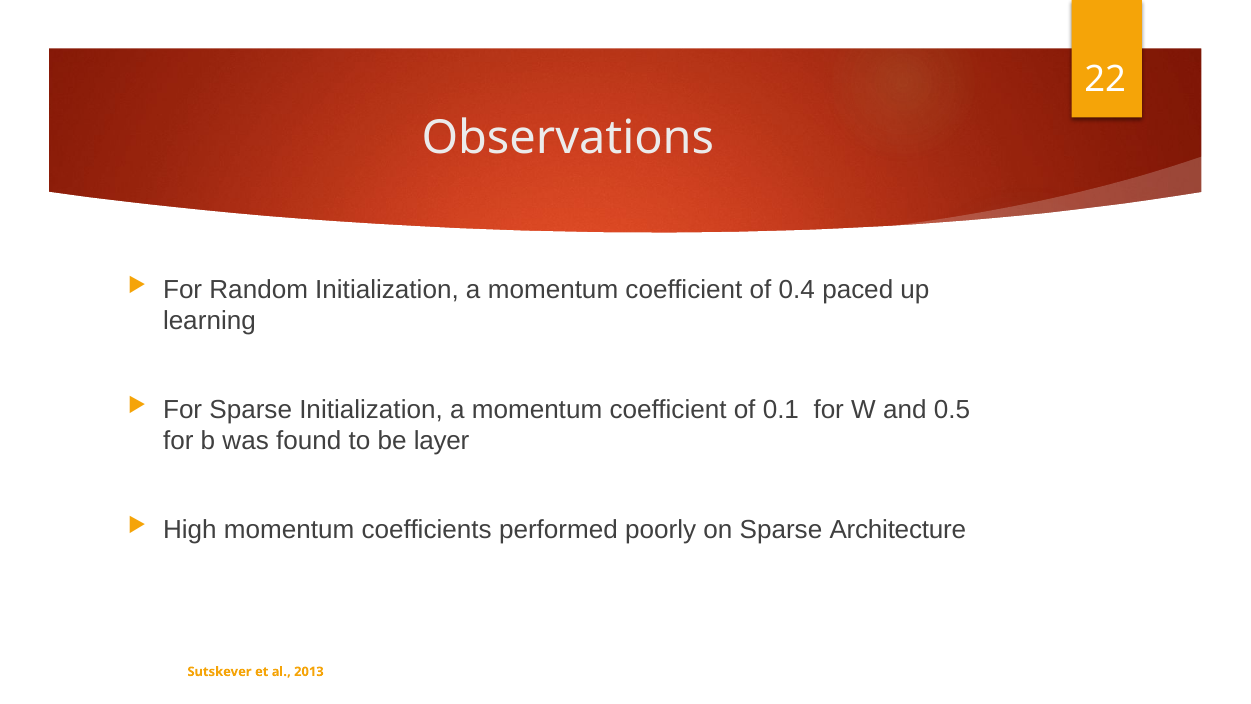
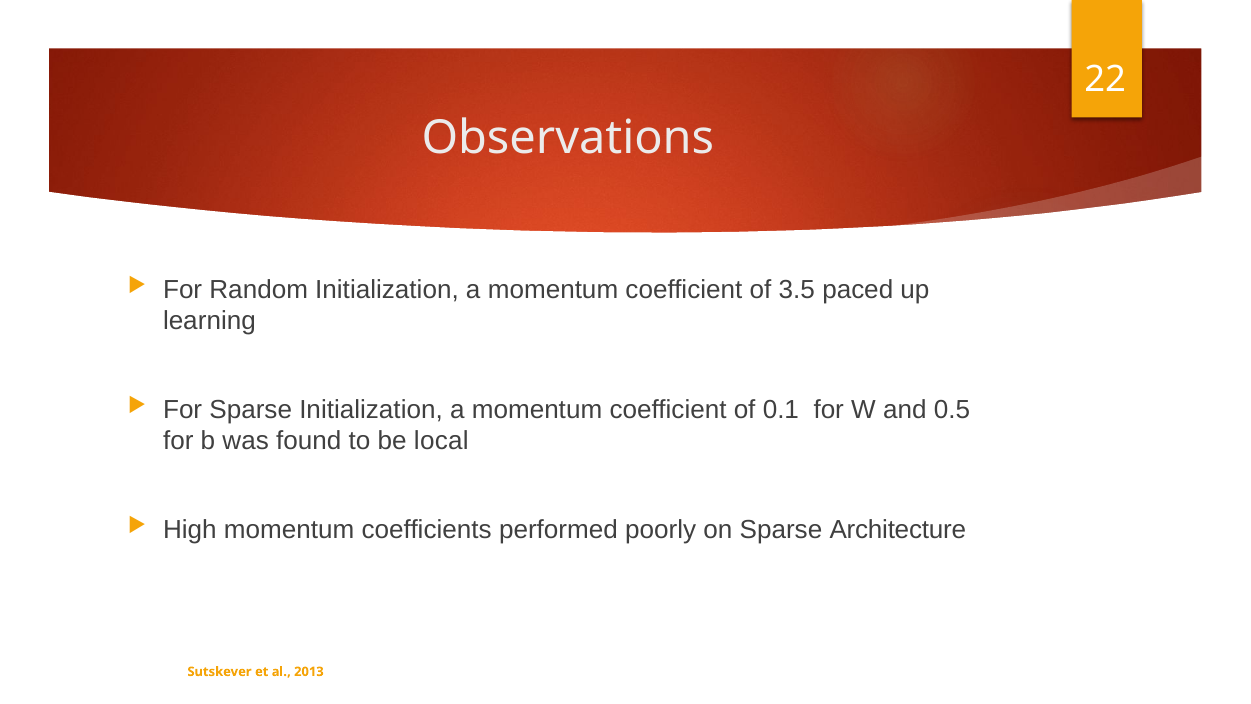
0.4: 0.4 -> 3.5 (797, 289)
layer: layer -> local (441, 441)
